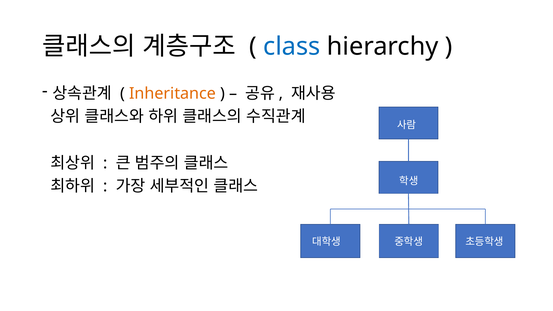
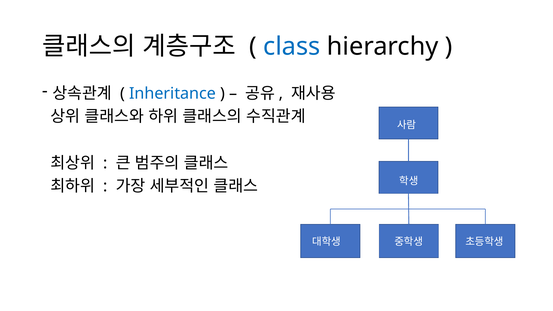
Inheritance colour: orange -> blue (173, 93)
